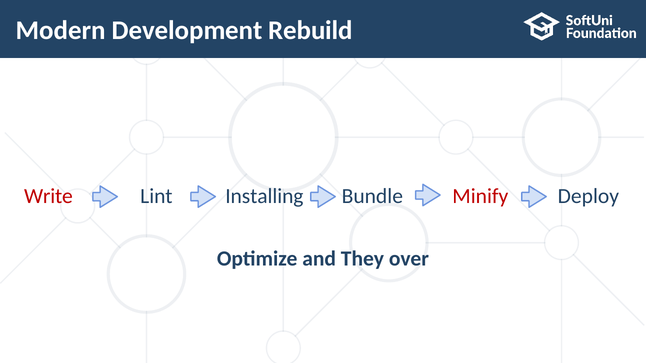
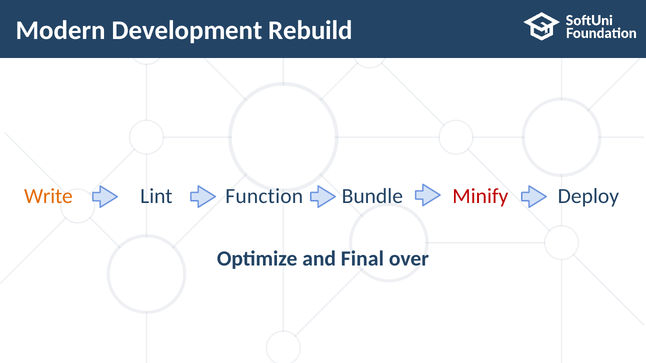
Write colour: red -> orange (48, 197)
Installing: Installing -> Function (264, 197)
They: They -> Final (362, 259)
